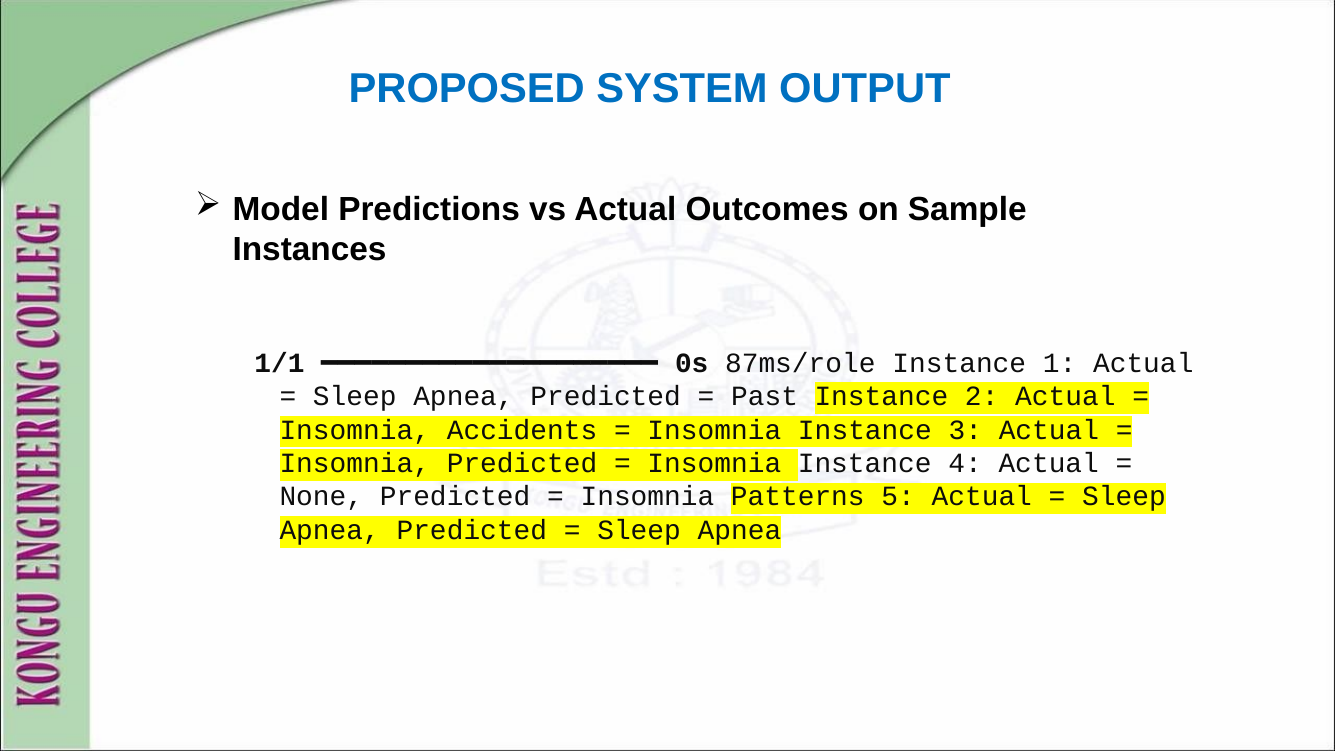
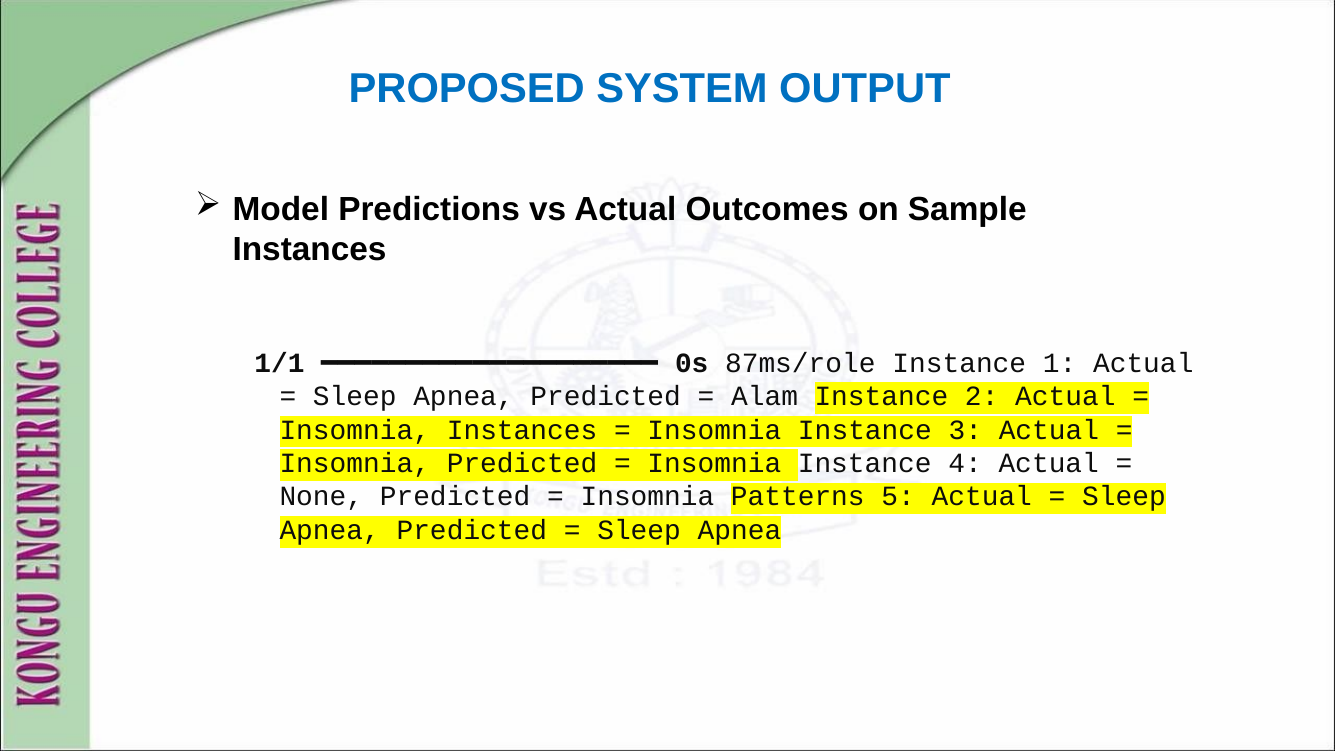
Past: Past -> Alam (764, 396)
Insomnia Accidents: Accidents -> Instances (522, 430)
